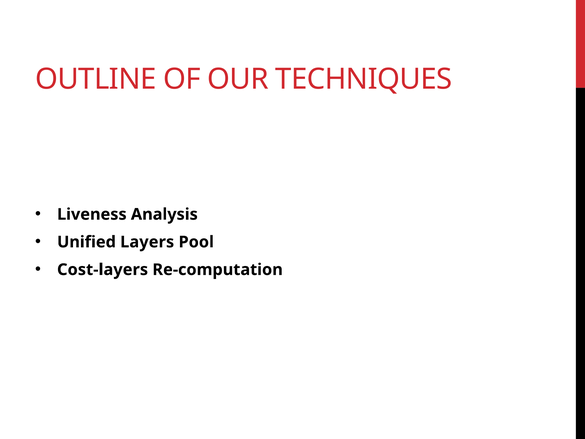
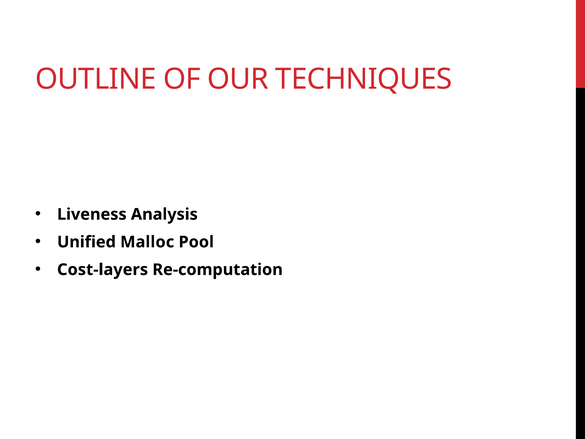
Layers: Layers -> Malloc (147, 242)
